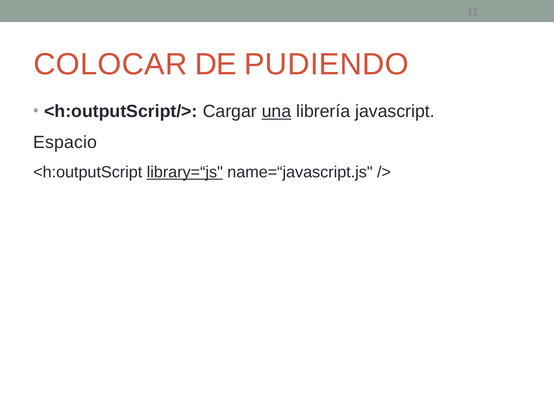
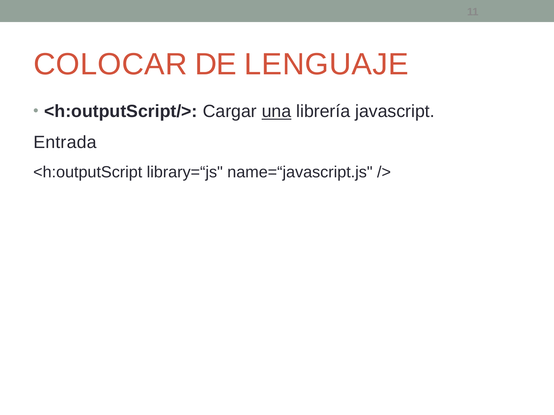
PUDIENDO: PUDIENDO -> LENGUAJE (326, 64)
Espacio: Espacio -> Entrada (65, 143)
library=“js underline: present -> none (185, 172)
